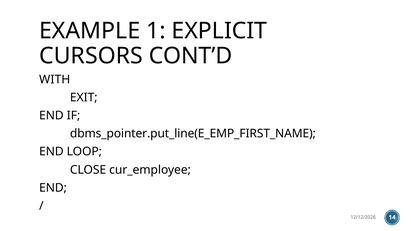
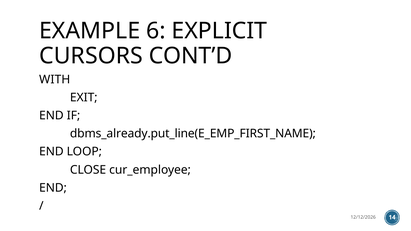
1: 1 -> 6 (156, 31)
dbms_pointer.put_line(E_EMP_FIRST_NAME: dbms_pointer.put_line(E_EMP_FIRST_NAME -> dbms_already.put_line(E_EMP_FIRST_NAME (193, 134)
